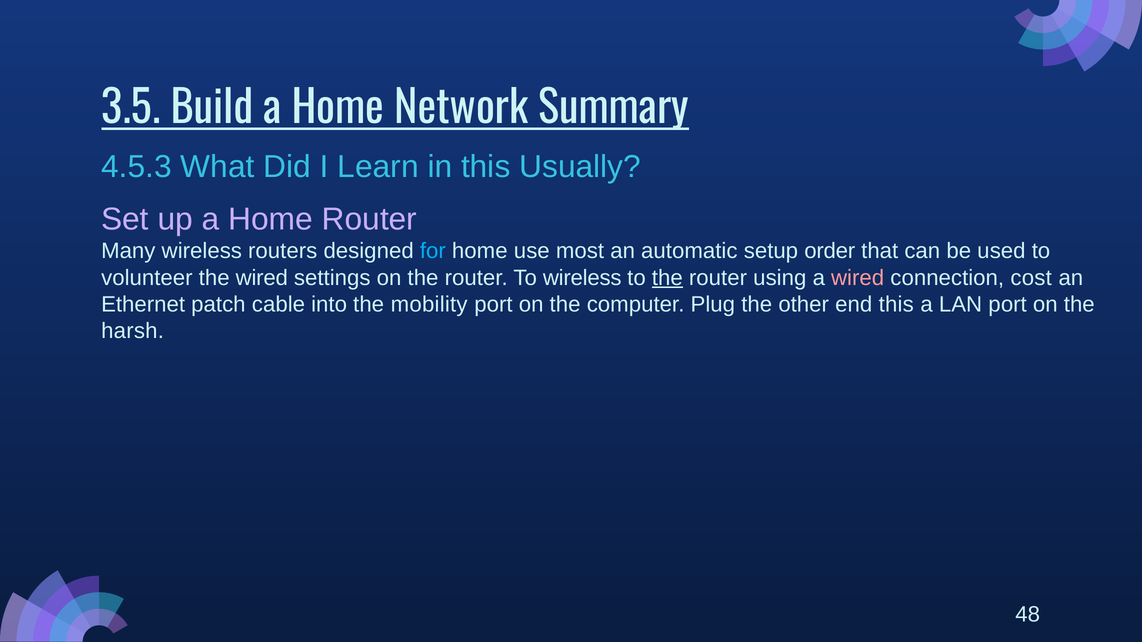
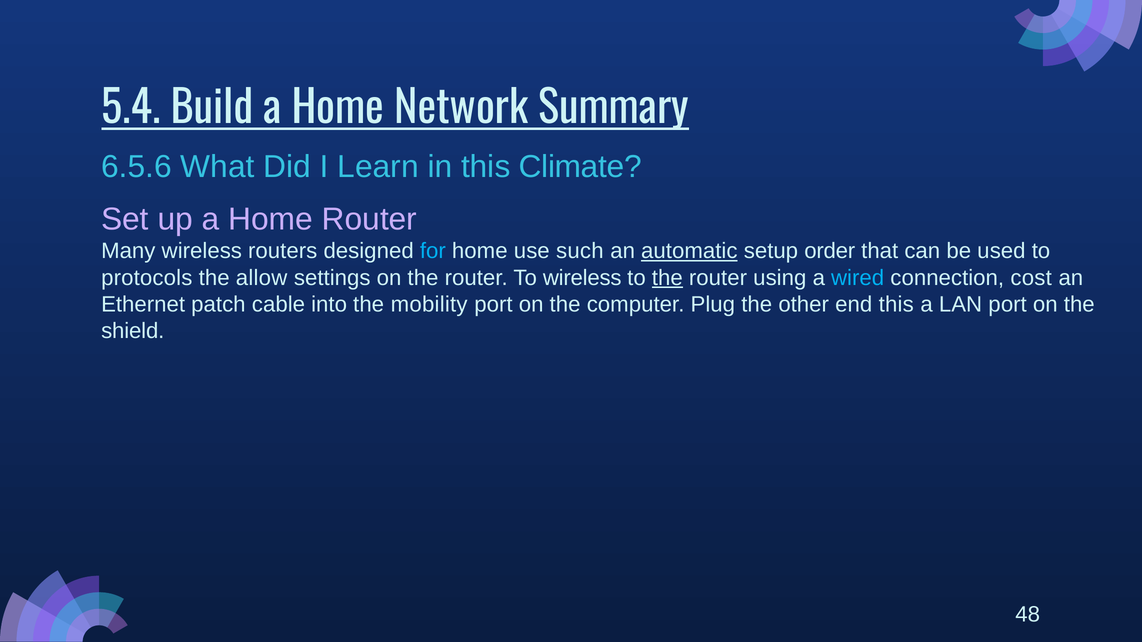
3.5: 3.5 -> 5.4 (131, 109)
4.5.3: 4.5.3 -> 6.5.6 (136, 167)
Usually: Usually -> Climate (580, 167)
most: most -> such (580, 251)
automatic underline: none -> present (689, 251)
volunteer: volunteer -> protocols (147, 278)
the wired: wired -> allow (262, 278)
wired colour: pink -> light blue (858, 278)
harsh: harsh -> shield (133, 331)
